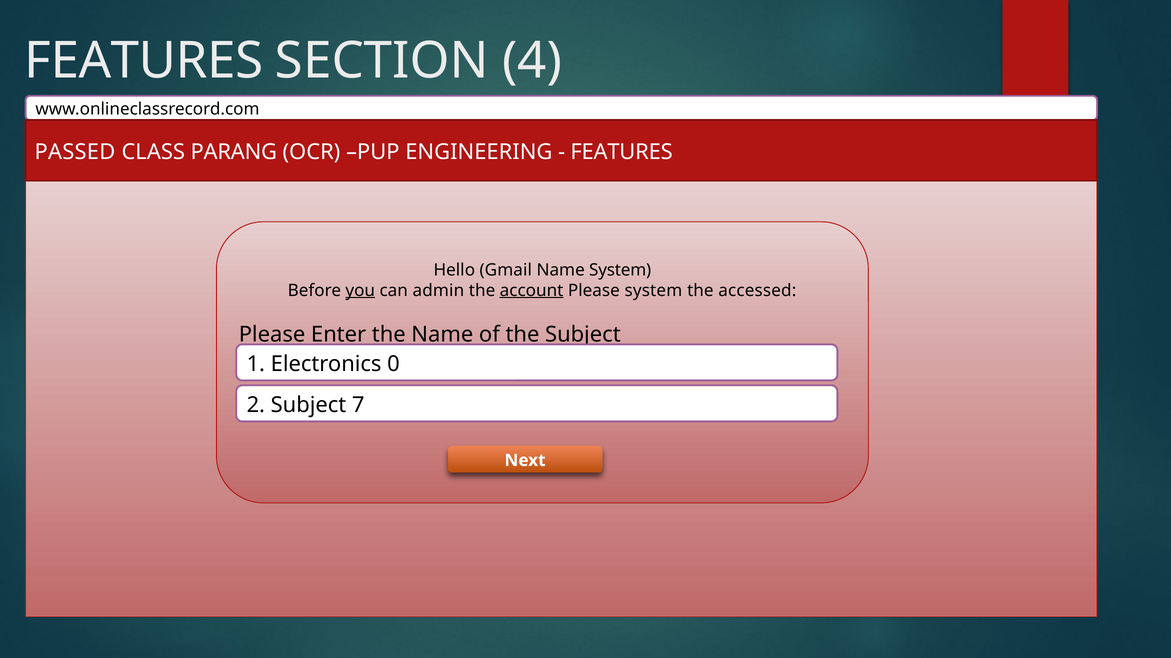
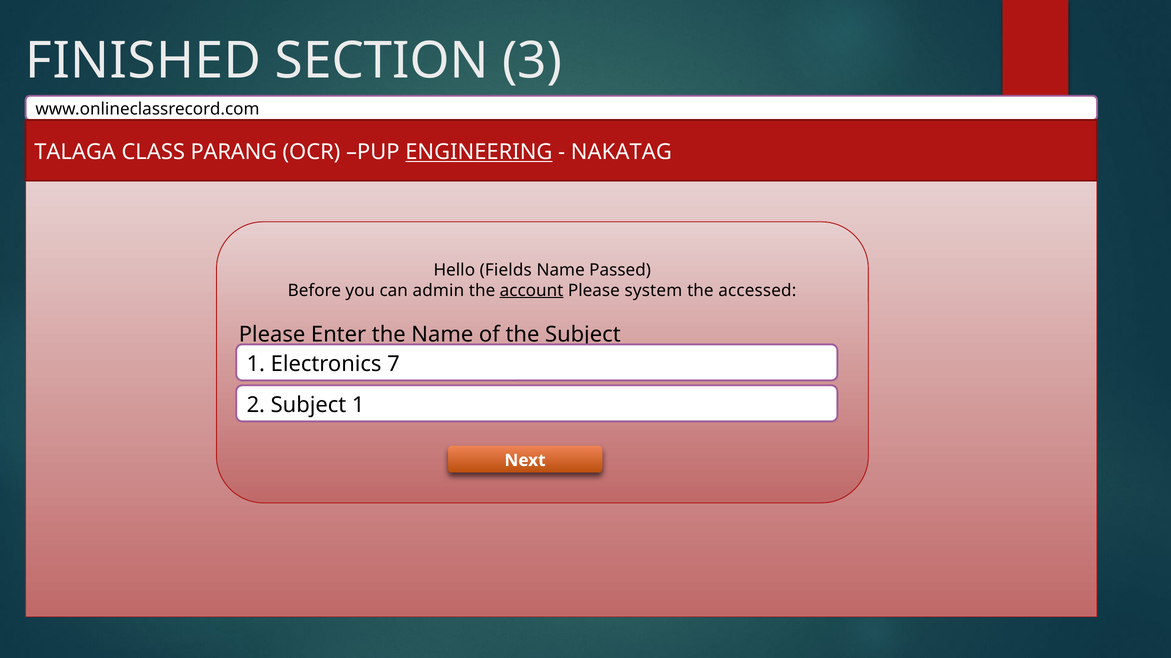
FEATURES: FEATURES -> FINISHED (143, 61)
4: 4 -> 3 (532, 61)
PASSED: PASSED -> TALAGA (75, 152)
ENGINEERING underline: none -> present (479, 152)
FEATURES: FEATURES -> NAKATAG (621, 152)
Gmail: Gmail -> Fields (506, 270)
Name System: System -> Passed (620, 270)
you underline: present -> none (360, 291)
0: 0 -> 7 (393, 364)
2 Subject 7: 7 -> 1 (358, 405)
